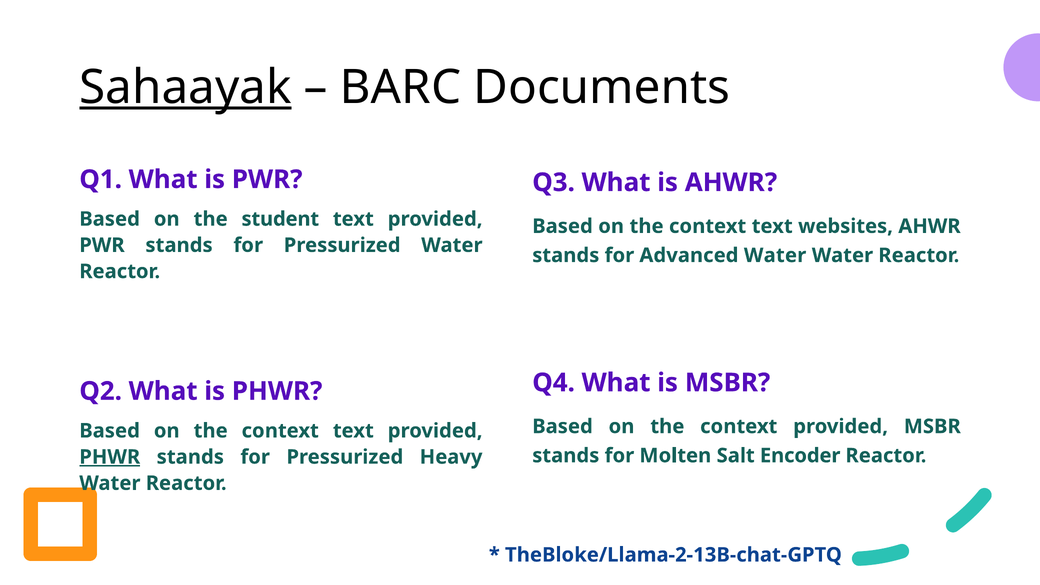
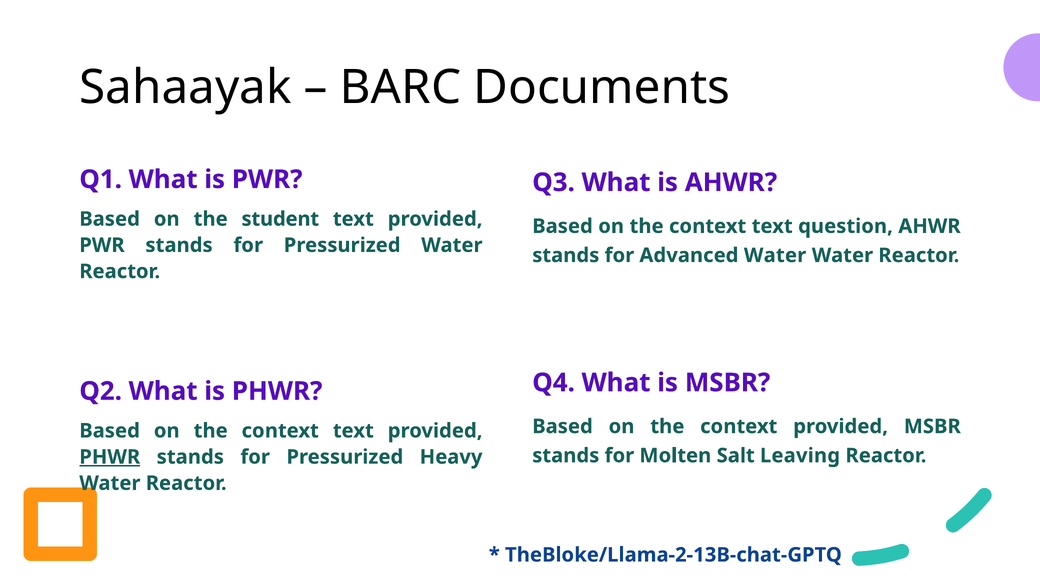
Sahaayak underline: present -> none (185, 87)
websites: websites -> question (845, 226)
Encoder: Encoder -> Leaving (800, 456)
